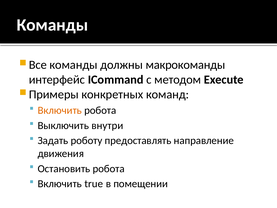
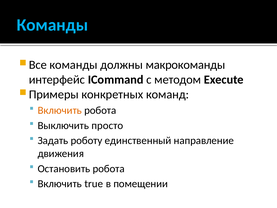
Команды colour: white -> light blue (52, 25)
внутри: внутри -> просто (107, 125)
предоставлять: предоставлять -> единственный (138, 140)
